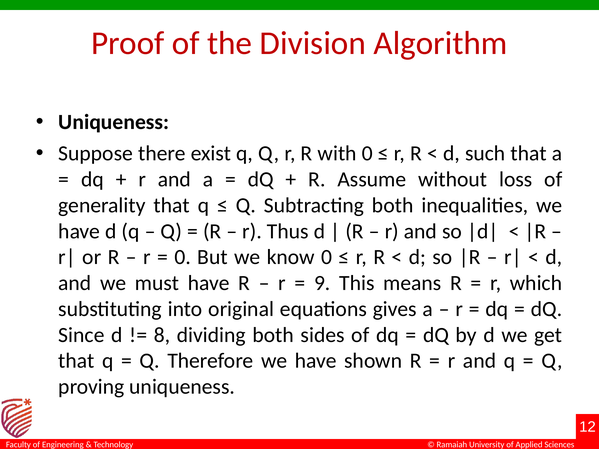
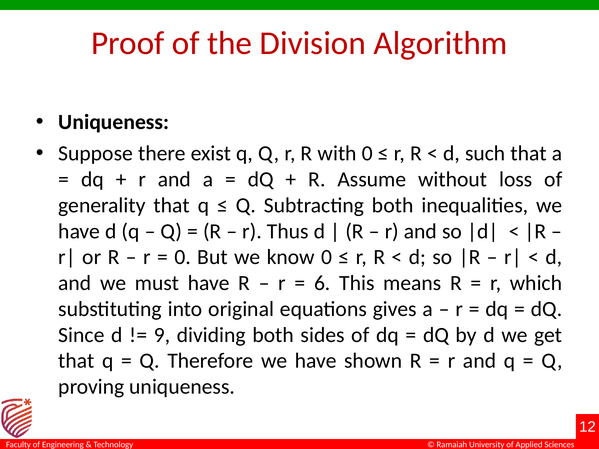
9: 9 -> 6 (322, 283)
8: 8 -> 9 (162, 335)
